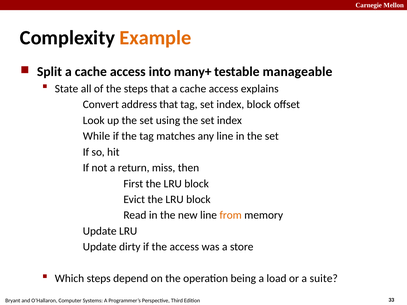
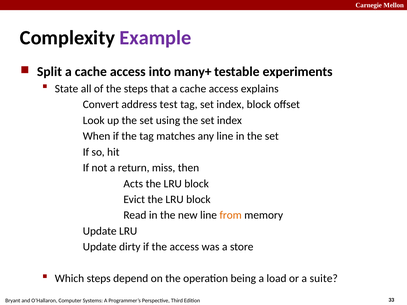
Example colour: orange -> purple (155, 38)
manageable: manageable -> experiments (298, 72)
address that: that -> test (169, 105)
While: While -> When (97, 136)
First: First -> Acts (133, 184)
